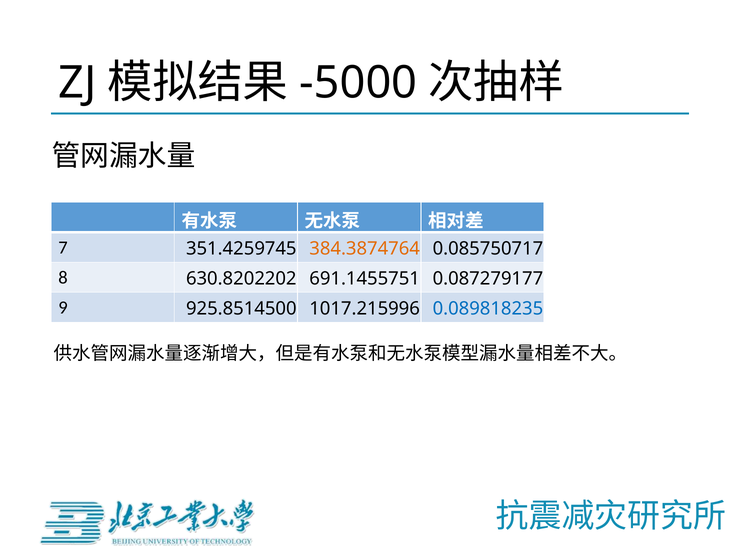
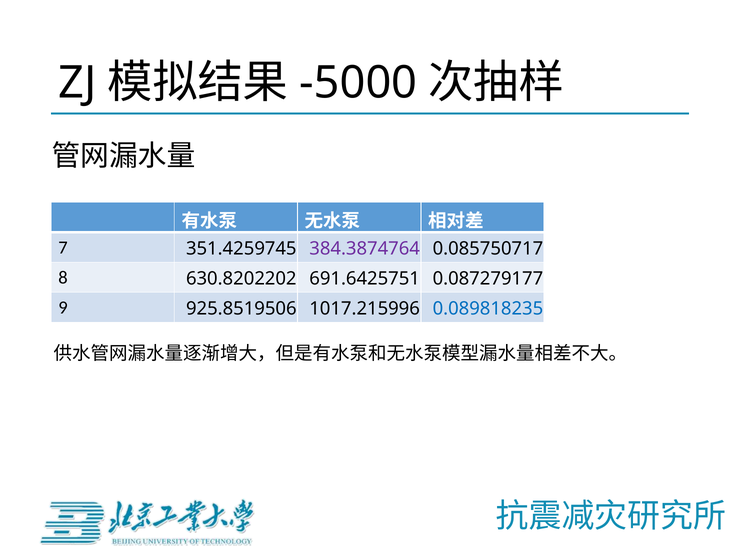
384.3874764 colour: orange -> purple (365, 249)
691.1455751: 691.1455751 -> 691.6425751 (365, 279)
925.8514500: 925.8514500 -> 925.8519506 (241, 309)
